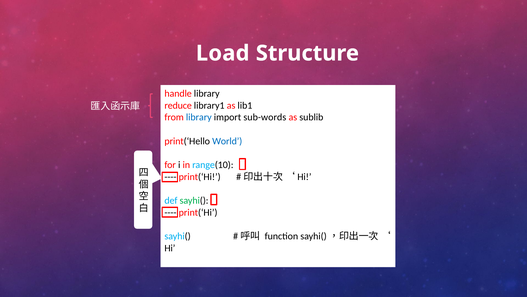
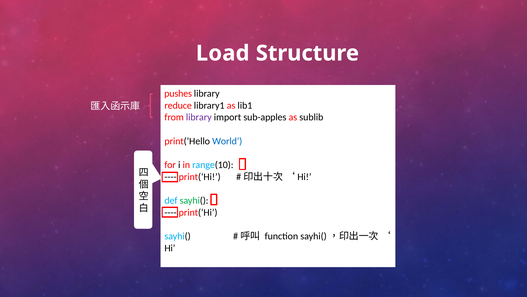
handle: handle -> pushes (178, 93)
library colour: blue -> purple (199, 117)
sub-words: sub-words -> sub-apples (265, 117)
